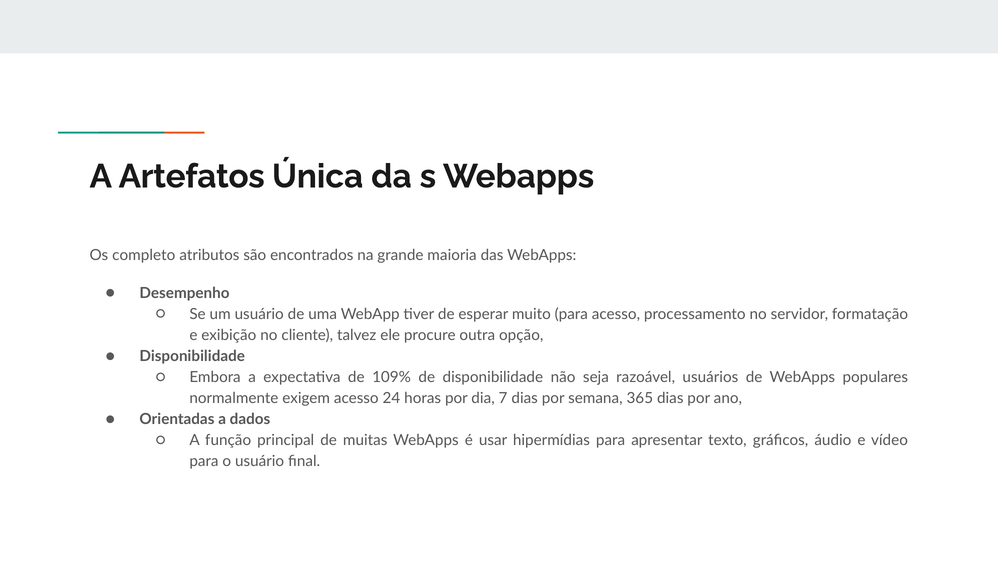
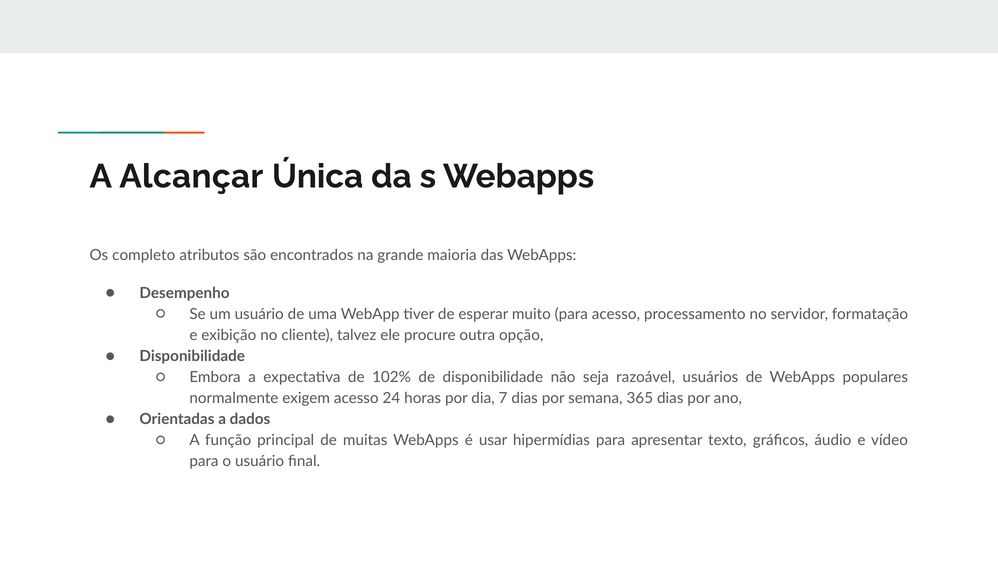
Artefatos: Artefatos -> Alcançar (191, 176)
109%: 109% -> 102% (392, 377)
